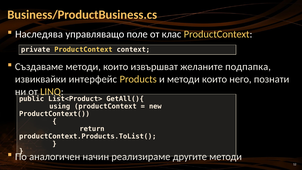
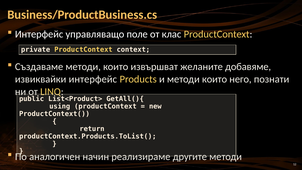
Наследява: Наследява -> Интерфейс (39, 34)
подпапка: подпапка -> добавяме (248, 67)
